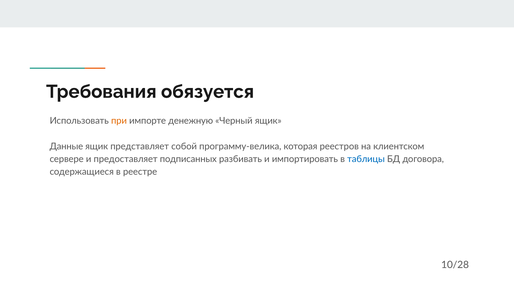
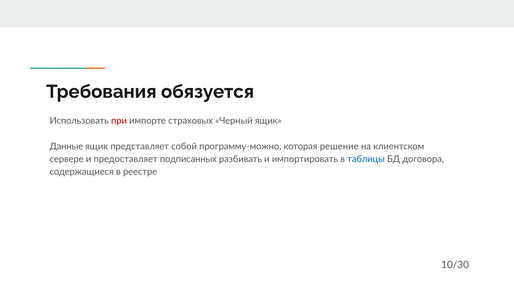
при colour: orange -> red (119, 121)
денежную: денежную -> страховых (191, 121)
программу-велика: программу-велика -> программу-можно (240, 146)
реестров: реестров -> решение (339, 146)
10/28: 10/28 -> 10/30 (455, 265)
